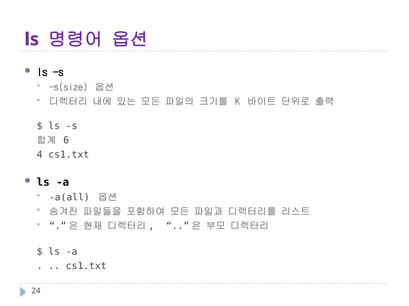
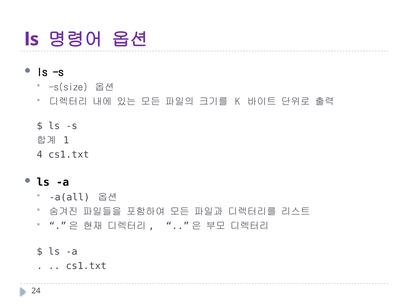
6: 6 -> 1 (66, 141)
